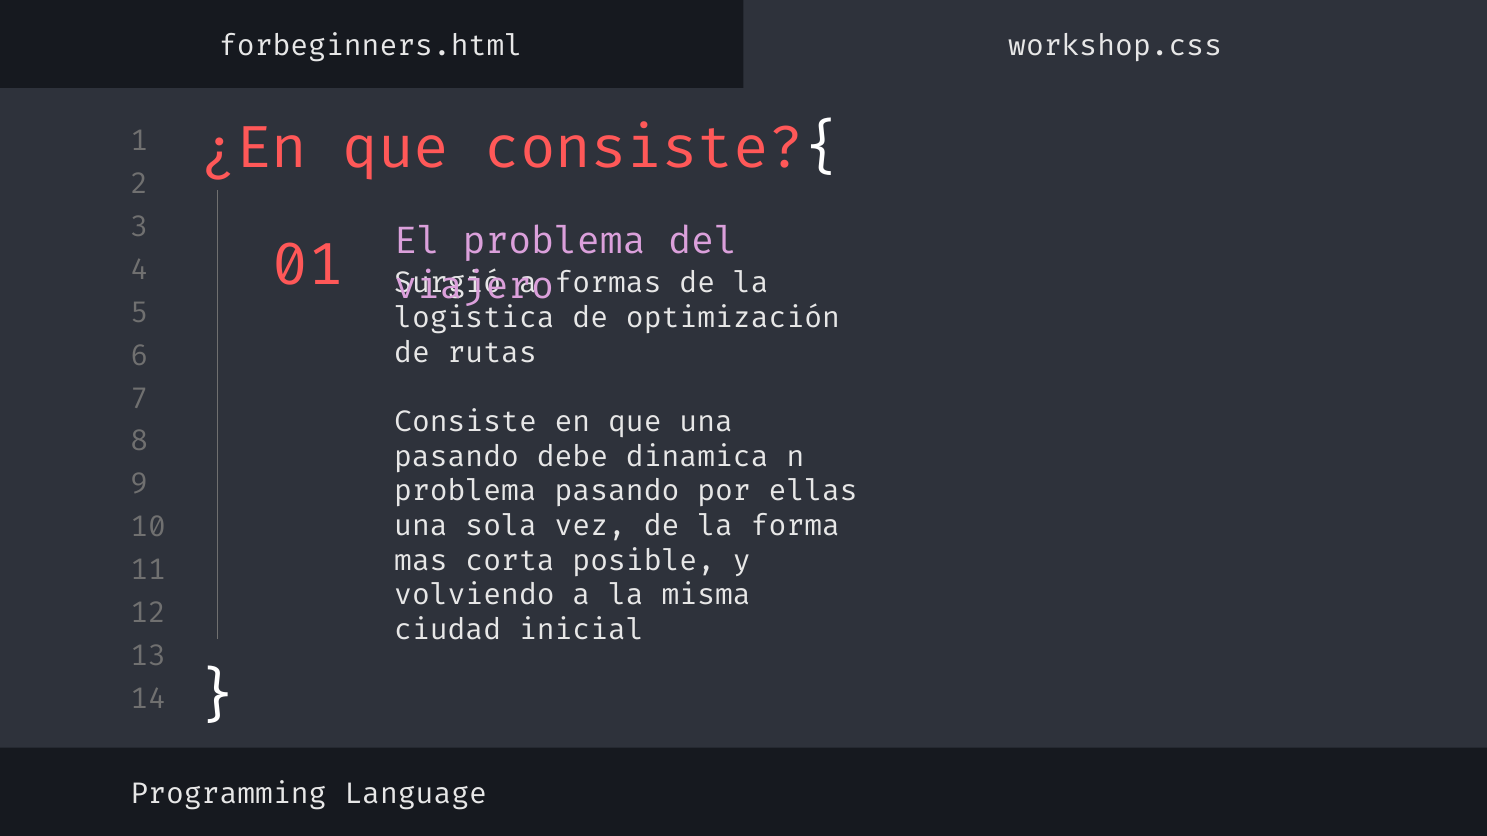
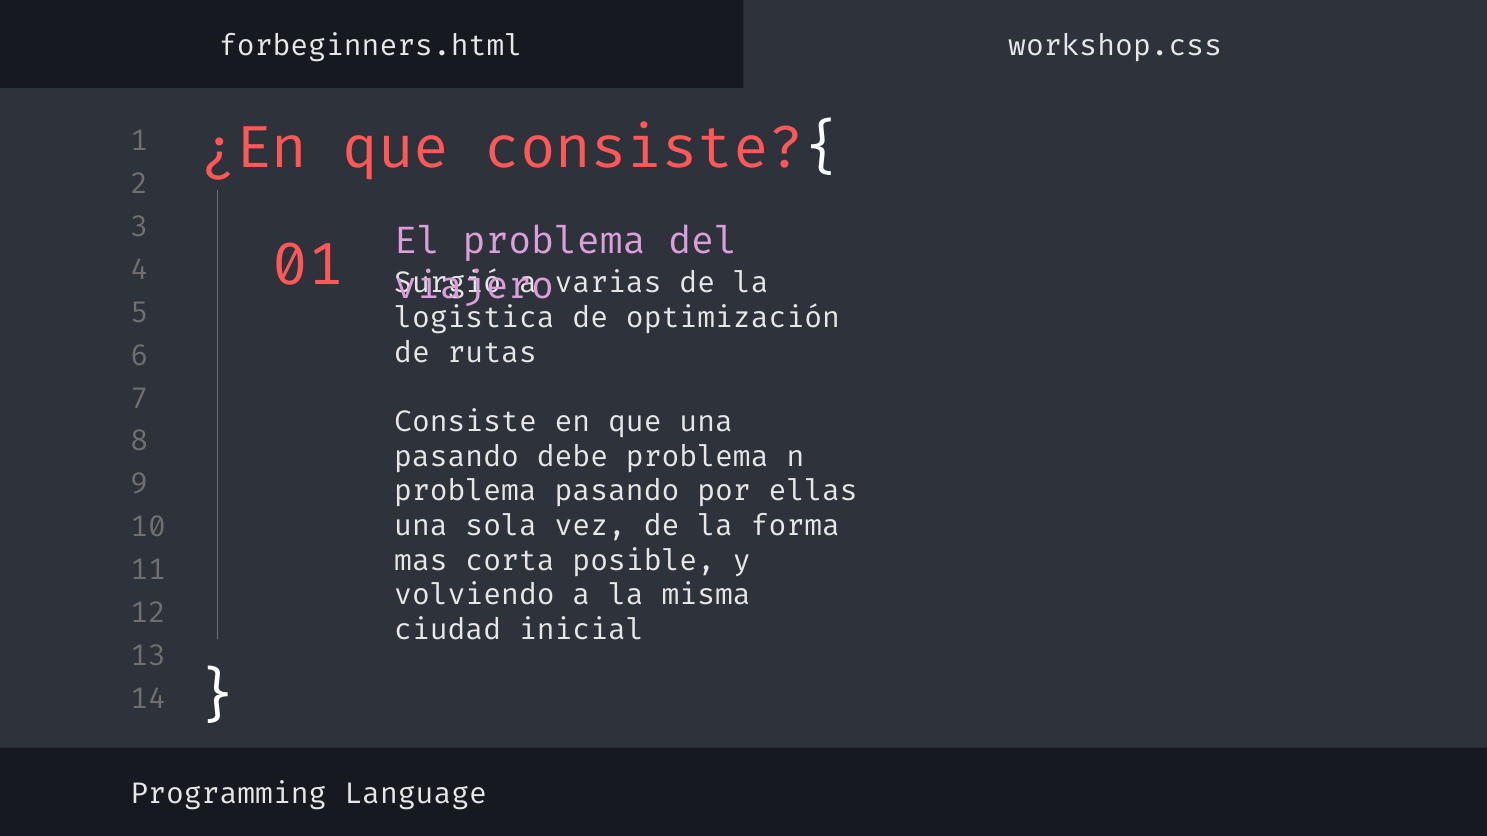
formas: formas -> varias (608, 283)
debe dinamica: dinamica -> problema (697, 457)
